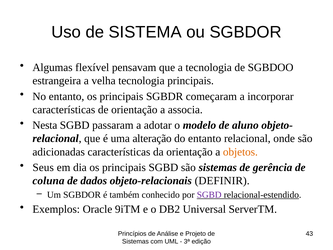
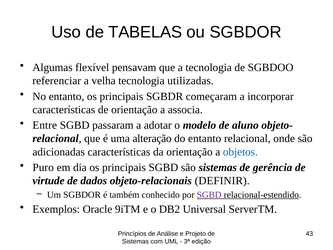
SISTEMA: SISTEMA -> TABELAS (145, 32)
estrangeira: estrangeira -> referenciar (57, 81)
tecnologia principais: principais -> utilizadas (191, 81)
Nesta: Nesta -> Entre (45, 125)
objetos colour: orange -> blue (240, 152)
Seus: Seus -> Puro (43, 167)
coluna: coluna -> virtude (49, 181)
